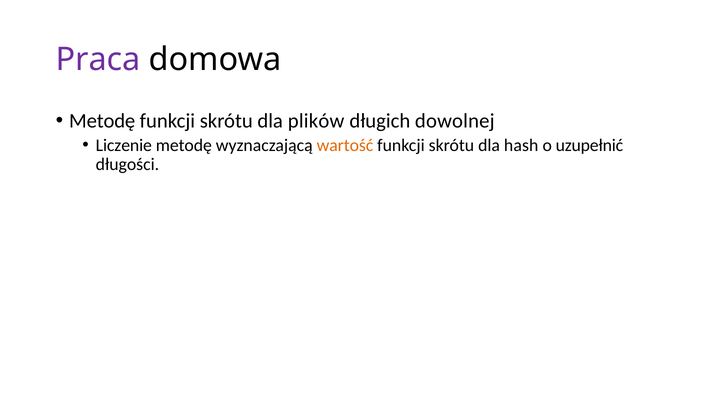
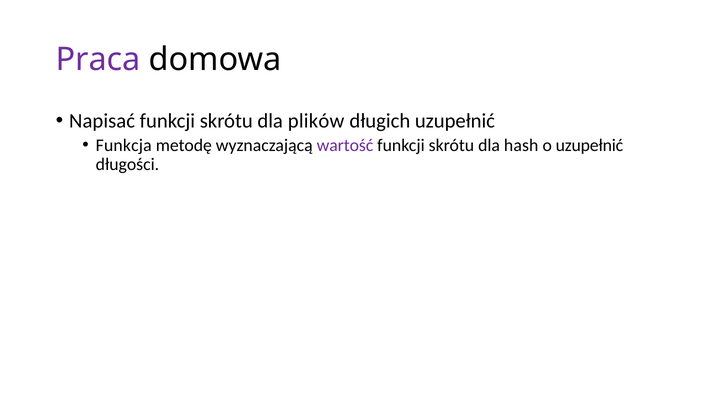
Metodę: Metodę -> Napisać (102, 121)
długich dowolnej: dowolnej -> uzupełnić (455, 121)
Liczenie: Liczenie -> Funkcja (124, 145)
wartość colour: orange -> purple (345, 145)
